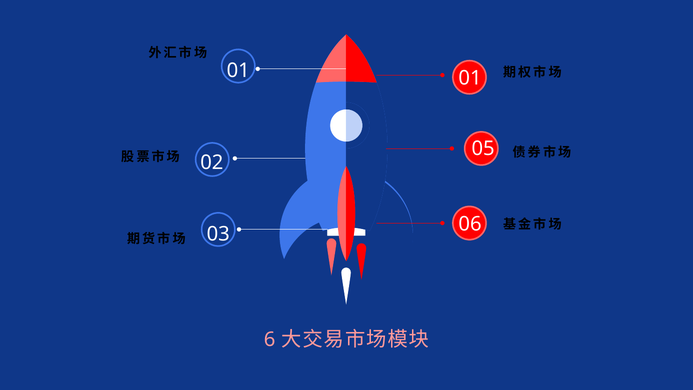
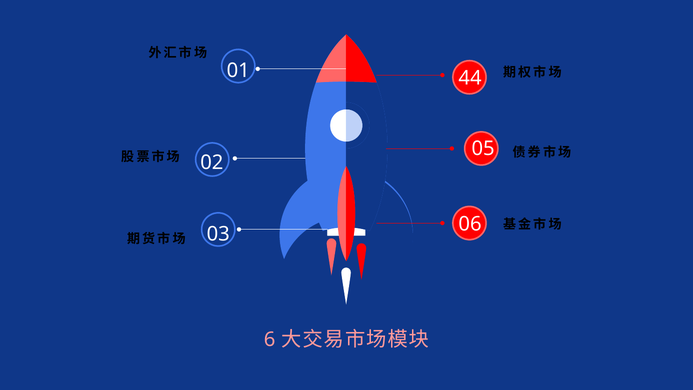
01 01: 01 -> 44 (470, 78)
